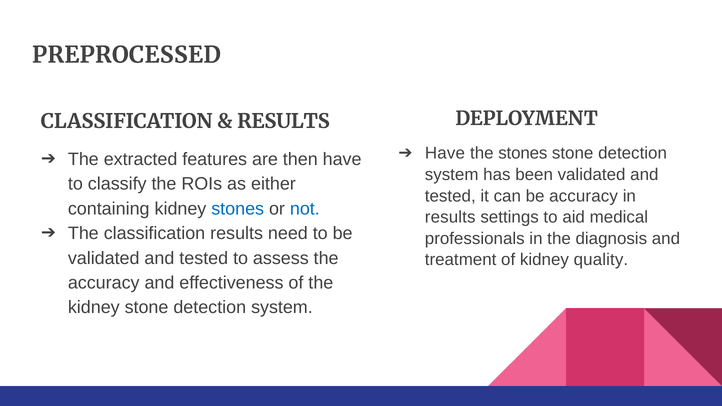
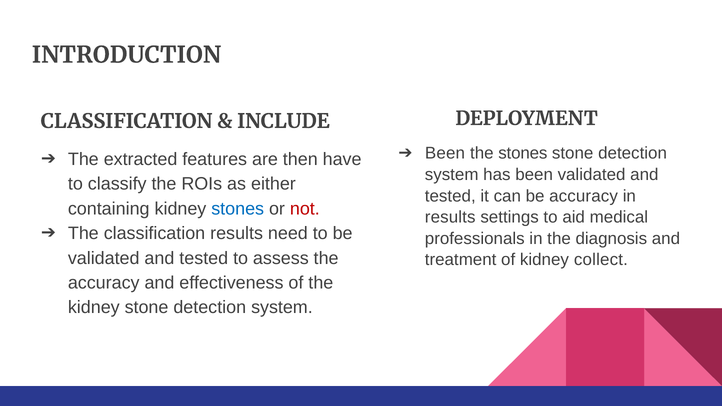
PREPROCESSED: PREPROCESSED -> INTRODUCTION (126, 55)
RESULTS: RESULTS -> INCLUDE (283, 121)
Have: Have -> Been (445, 153)
not colour: blue -> red (305, 209)
quality: quality -> collect (601, 260)
